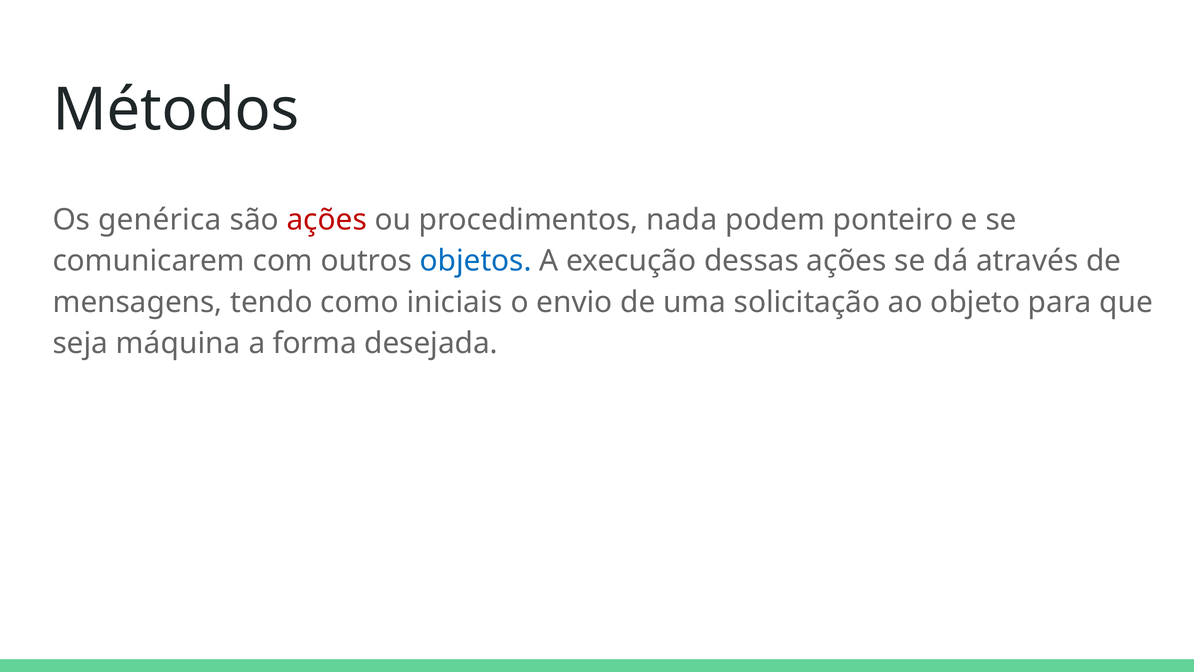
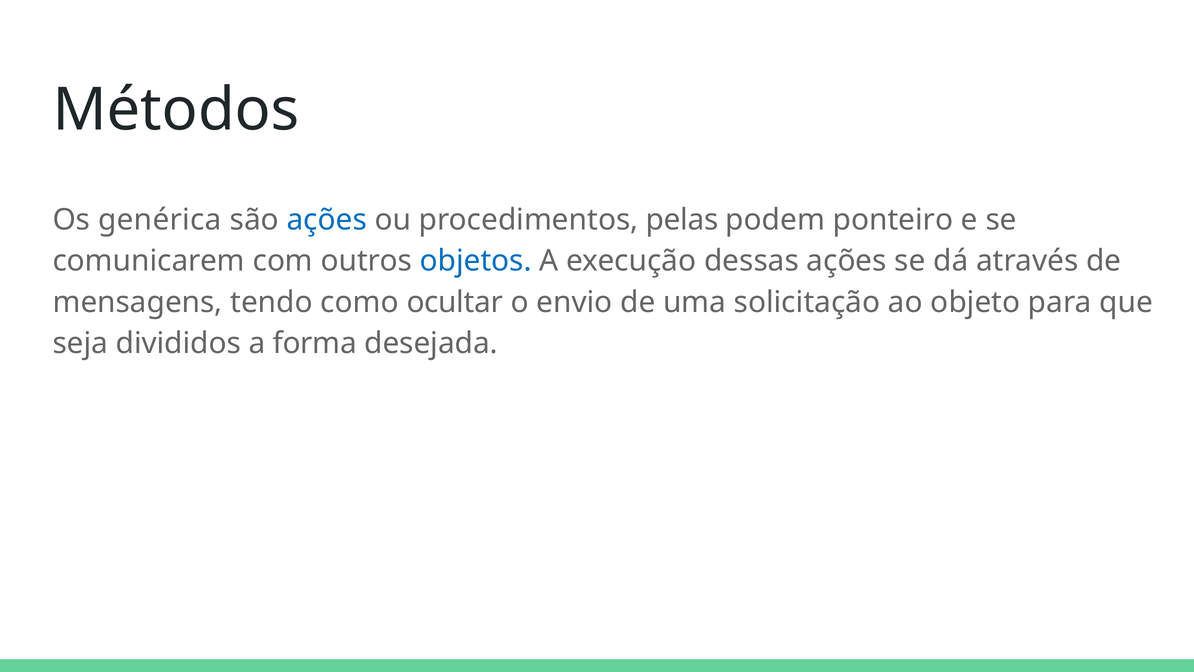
ações colour: red -> blue (327, 220)
nada: nada -> pelas (682, 220)
iniciais: iniciais -> ocultar (455, 302)
máquina: máquina -> divididos (178, 343)
